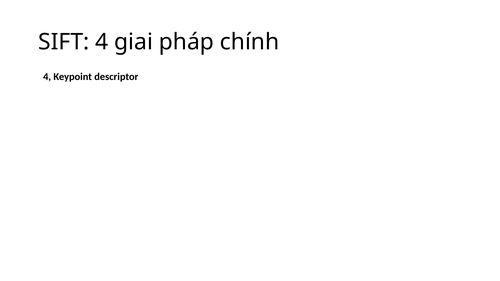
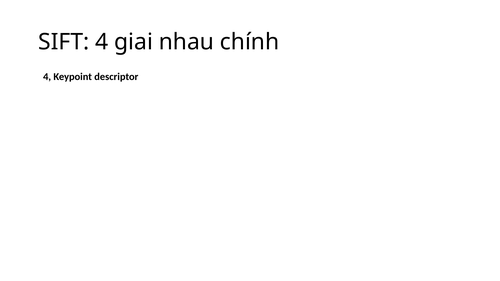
pháp: pháp -> nhau (186, 42)
